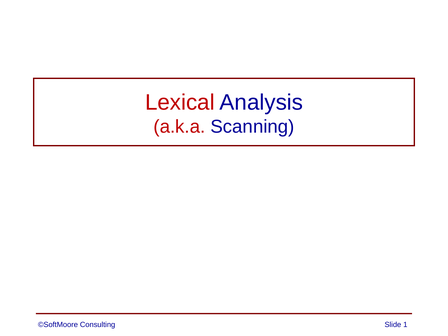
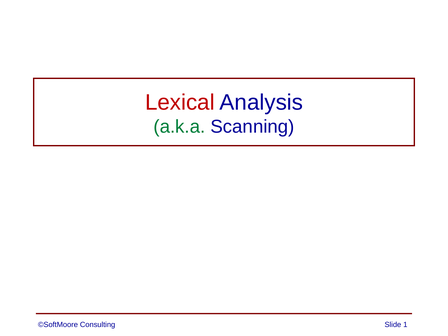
a.k.a colour: red -> green (179, 127)
